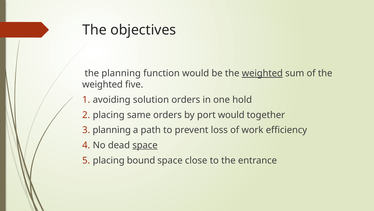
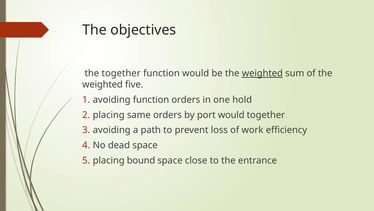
the planning: planning -> together (121, 73)
avoiding solution: solution -> function (151, 99)
planning: planning -> avoiding (112, 130)
space underline: present -> none (145, 145)
